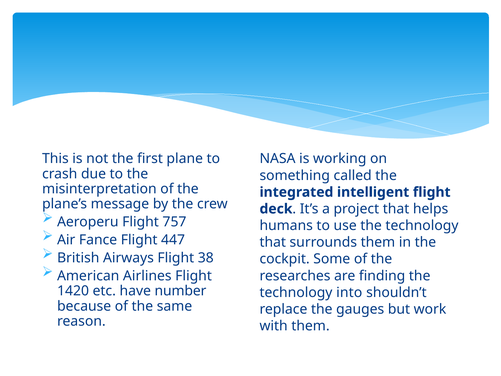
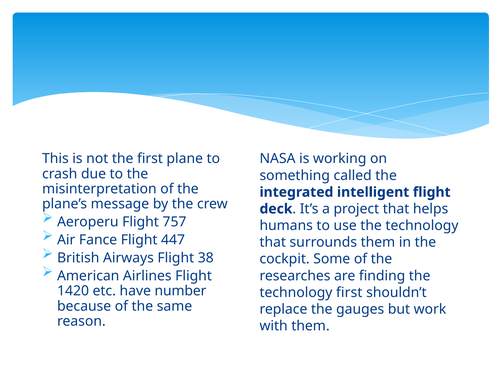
technology into: into -> first (349, 292)
